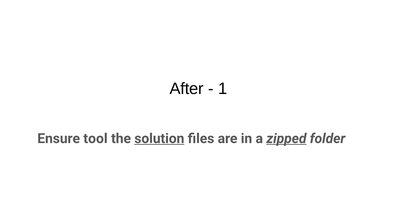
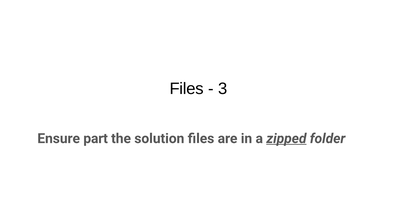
After: After -> Files (187, 89)
1: 1 -> 3 (223, 89)
tool: tool -> part (96, 139)
solution underline: present -> none (159, 139)
